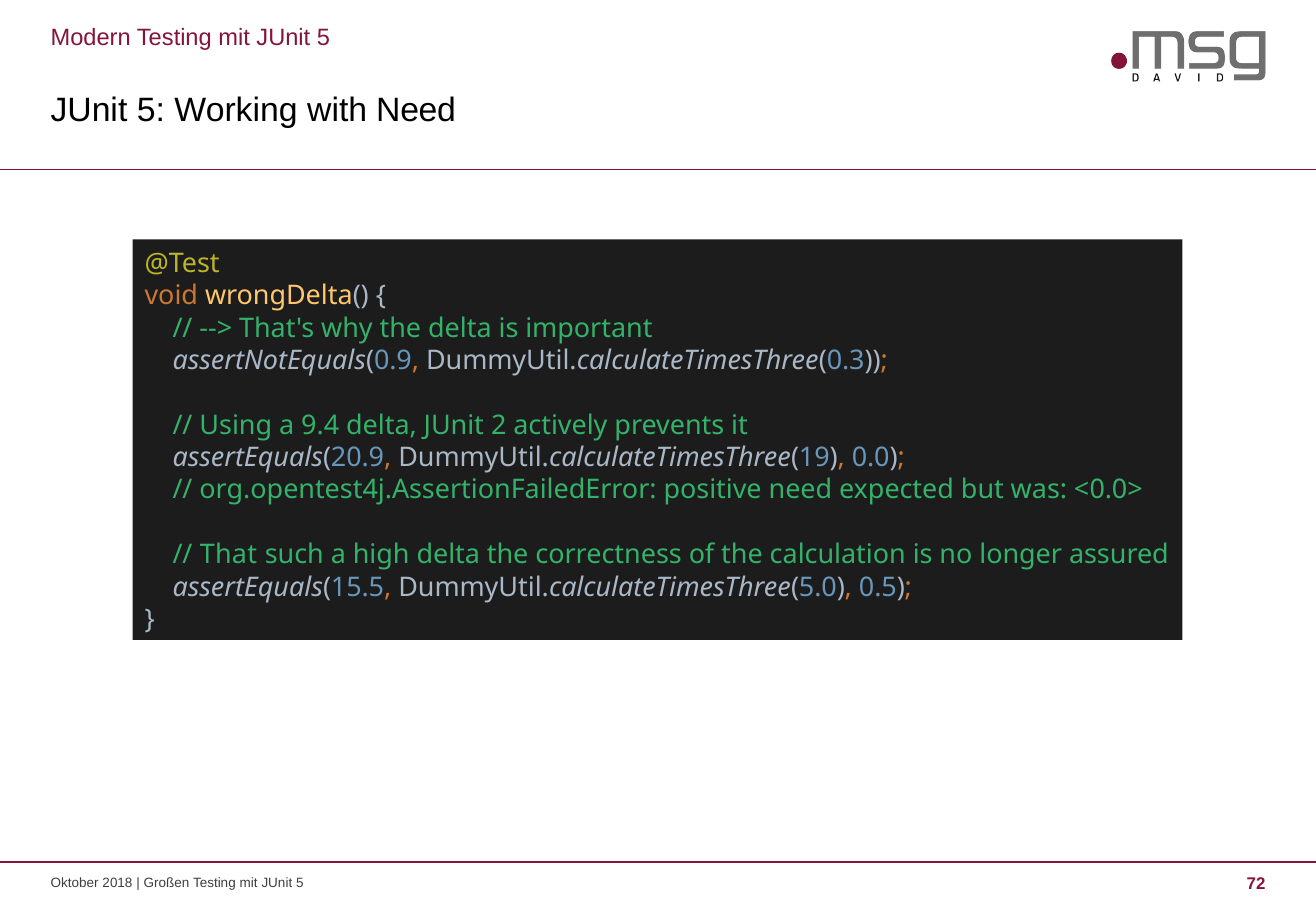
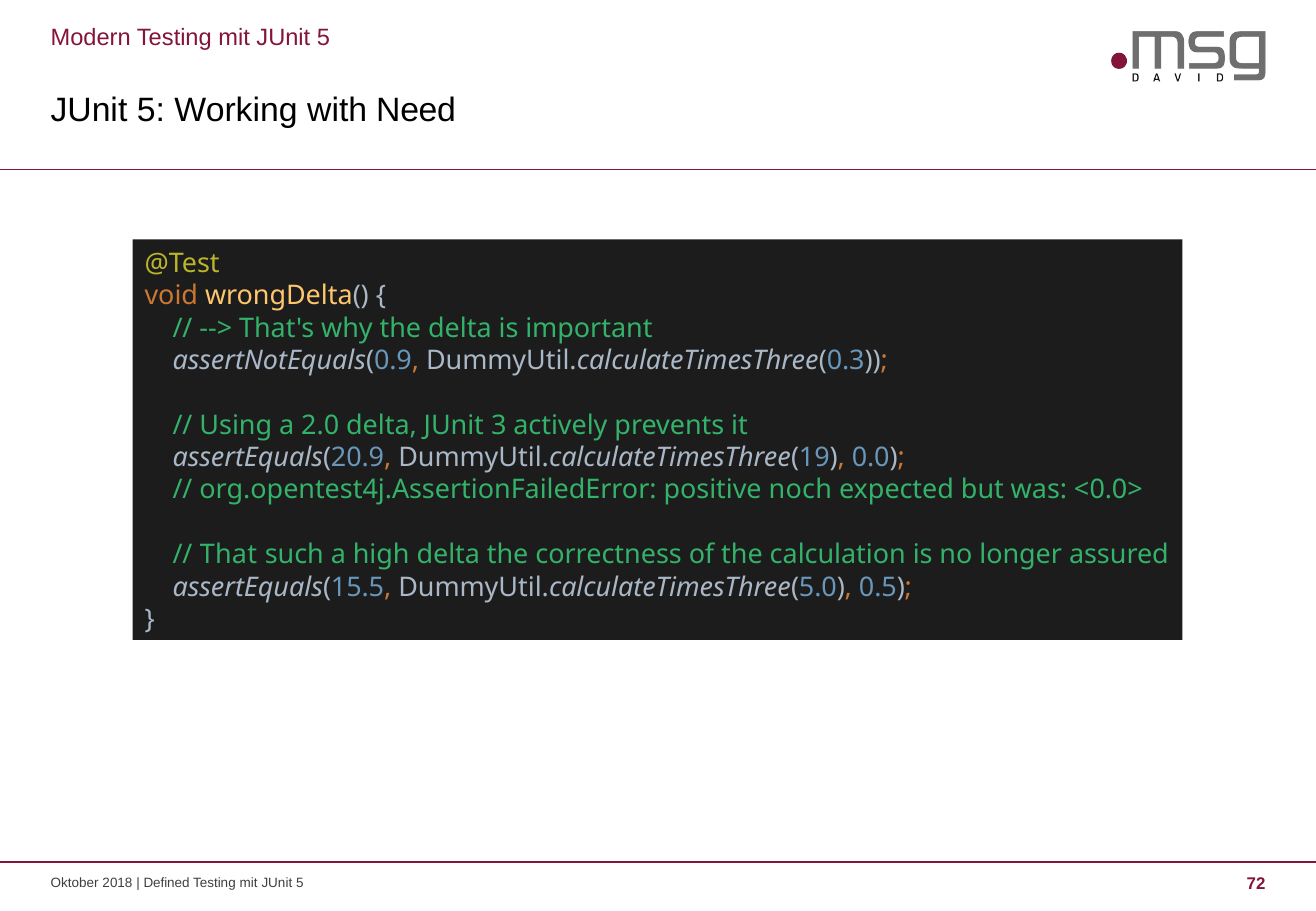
9.4: 9.4 -> 2.0 (320, 425)
2: 2 -> 3 (499, 425)
positive need: need -> noch (800, 490)
Großen: Großen -> Defined (167, 884)
